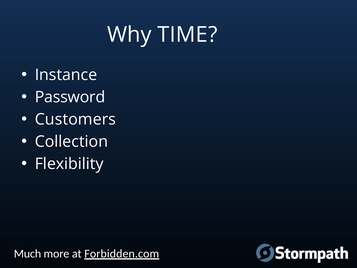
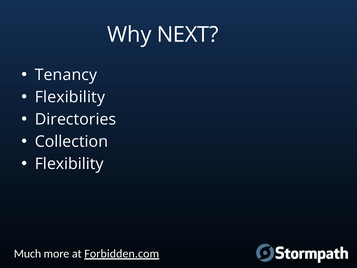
TIME: TIME -> NEXT (188, 35)
Instance: Instance -> Tenancy (66, 75)
Password: Password -> Flexibility (70, 97)
Customers: Customers -> Directories (75, 119)
